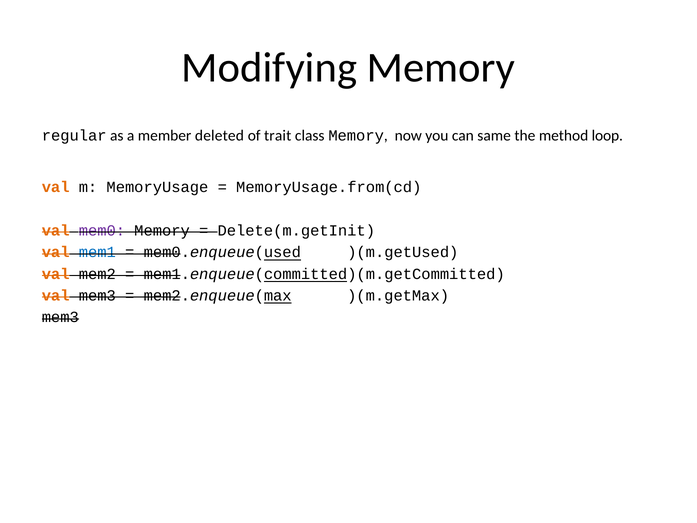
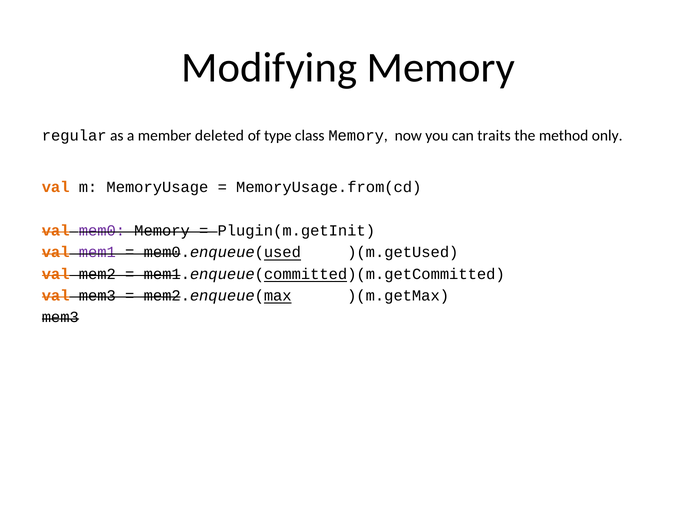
trait: trait -> type (278, 136)
same: same -> traits (494, 136)
loop: loop -> only (607, 136)
Delete(m.getInit: Delete(m.getInit -> Plugin(m.getInit (296, 231)
mem1 colour: blue -> purple (97, 252)
